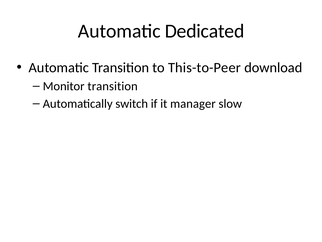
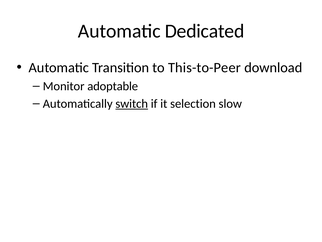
Monitor transition: transition -> adoptable (113, 86)
switch underline: none -> present (132, 104)
manager: manager -> selection (193, 104)
